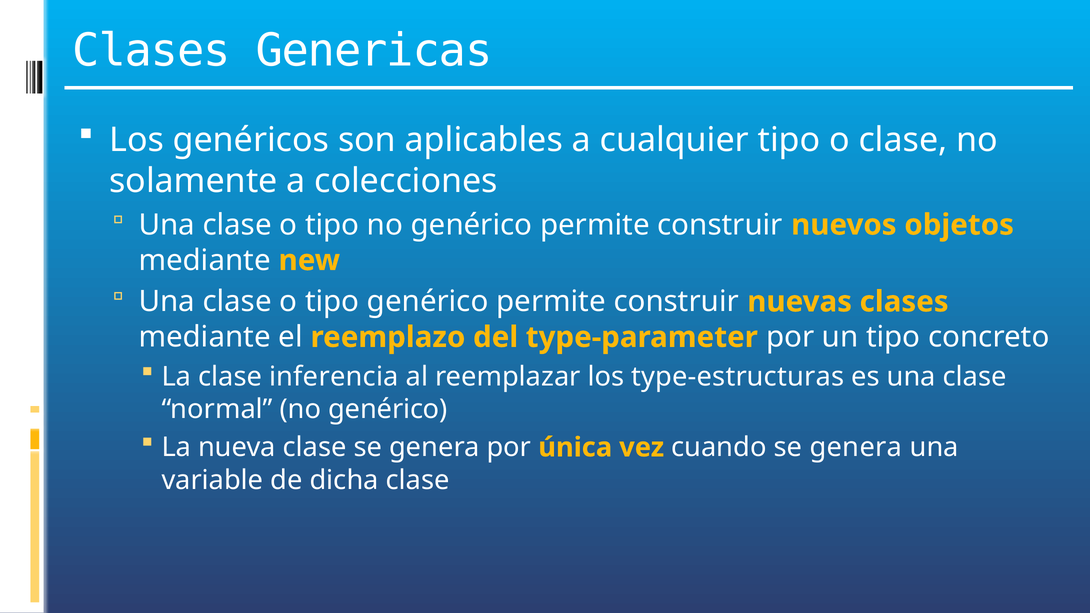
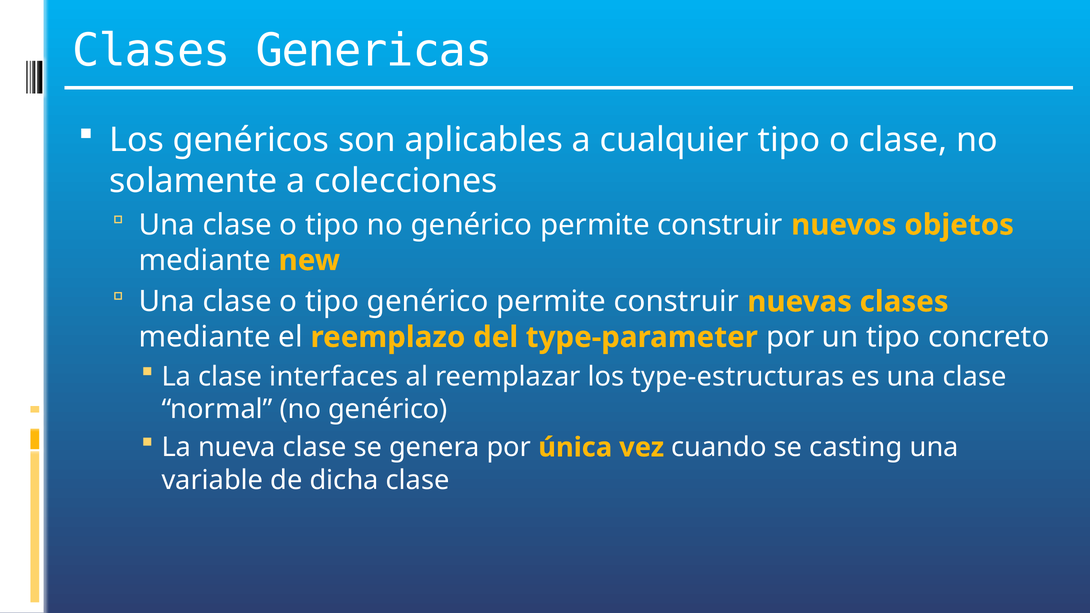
inferencia: inferencia -> interfaces (334, 377)
cuando se genera: genera -> casting (856, 448)
